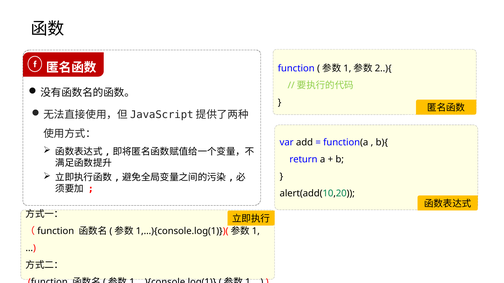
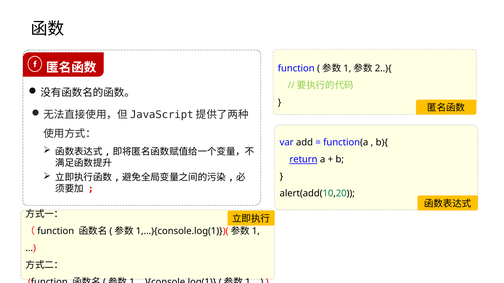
return underline: none -> present (303, 160)
